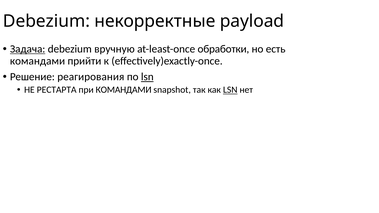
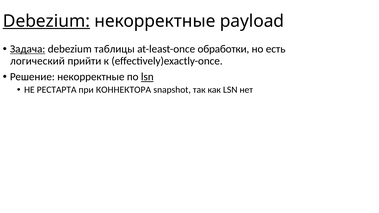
Debezium underline: none -> present (46, 21)
вручную: вручную -> таблицы (114, 49)
командами: командами -> логический (37, 61)
Решение реагирования: реагирования -> некорректные (91, 77)
при КОМАНДАМИ: КОМАНДАМИ -> КОННЕКТОРА (124, 90)
LSN underline: present -> none (230, 90)
